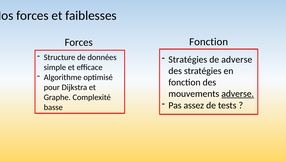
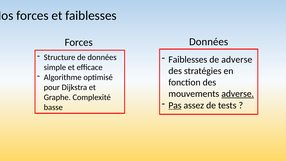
Forces Fonction: Fonction -> Données (209, 42)
Stratégies: Stratégies -> Faiblesses (188, 59)
Pas underline: none -> present (175, 105)
